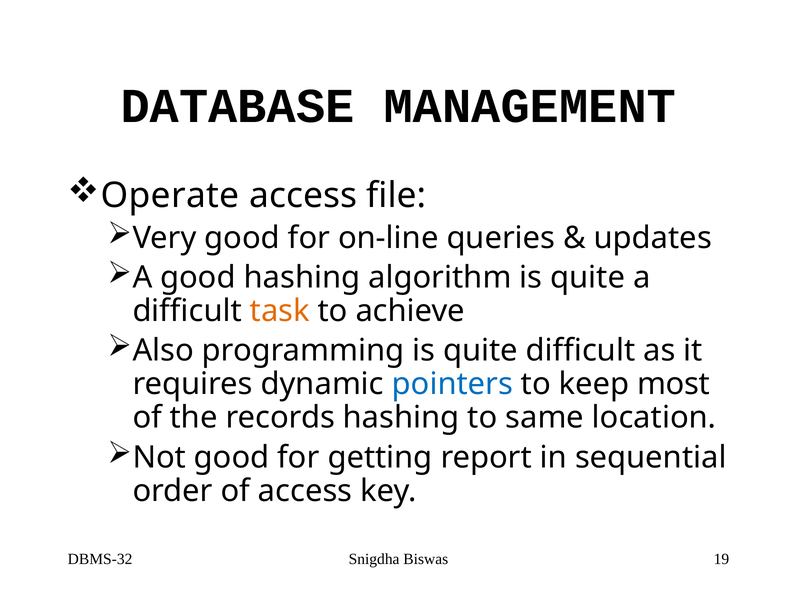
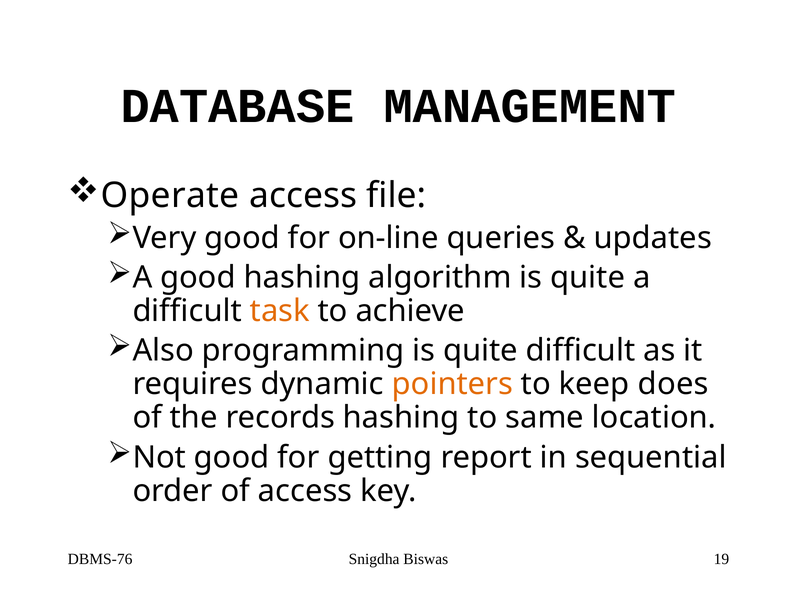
pointers colour: blue -> orange (452, 384)
most: most -> does (673, 384)
DBMS-32: DBMS-32 -> DBMS-76 (100, 559)
